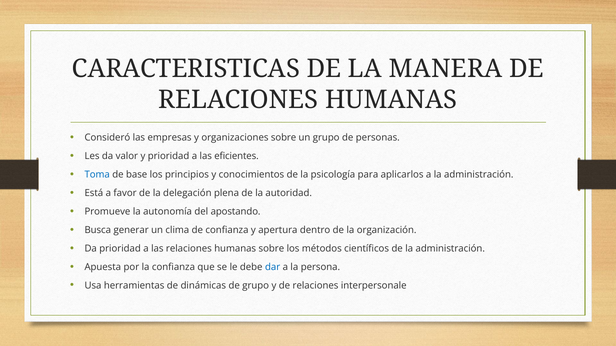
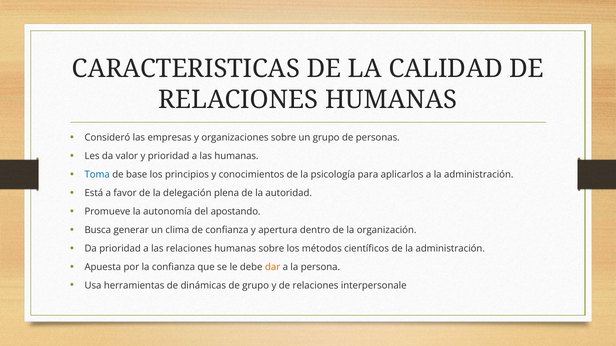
MANERA: MANERA -> CALIDAD (446, 69)
las eficientes: eficientes -> humanas (236, 156)
dar colour: blue -> orange (273, 267)
